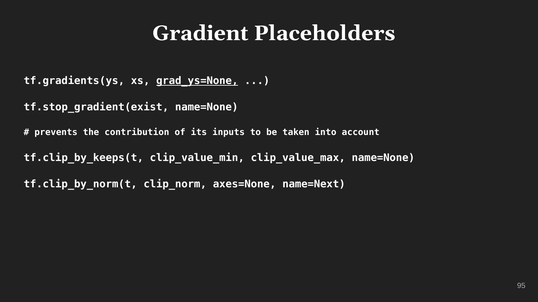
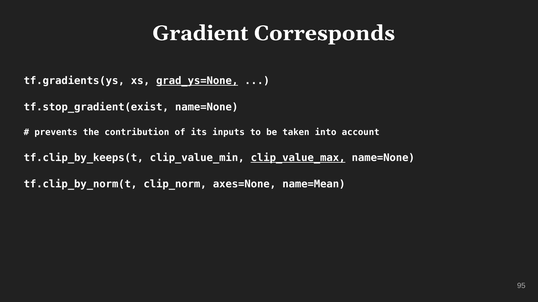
Placeholders: Placeholders -> Corresponds (325, 33)
clip_value_max underline: none -> present (298, 158)
name=Next: name=Next -> name=Mean (314, 184)
